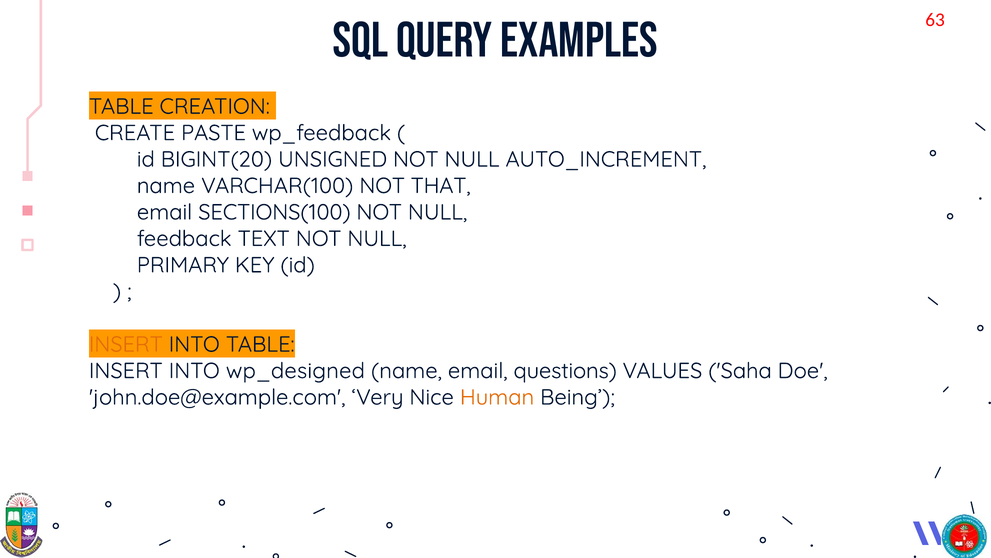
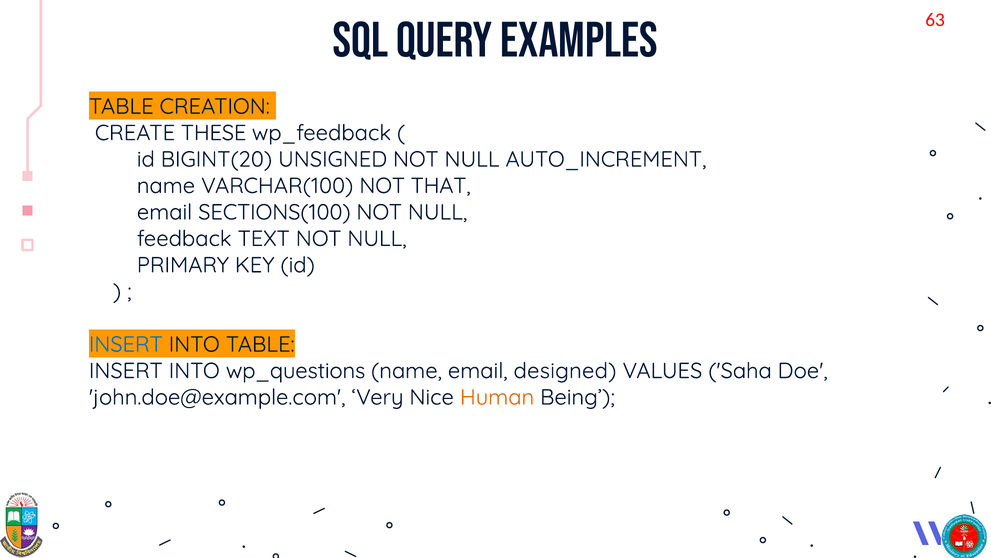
PASTE: PASTE -> THESE (214, 133)
INSERT colour: orange -> blue (126, 344)
wp_designed: wp_designed -> wp_questions (296, 371)
questions: questions -> designed (565, 371)
